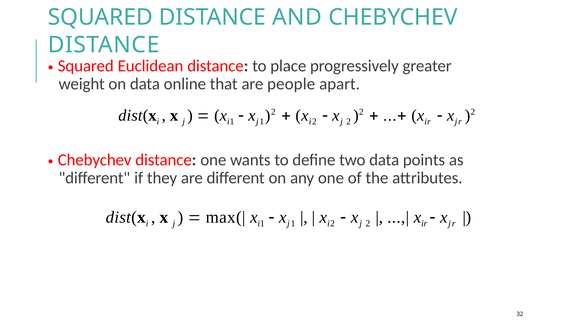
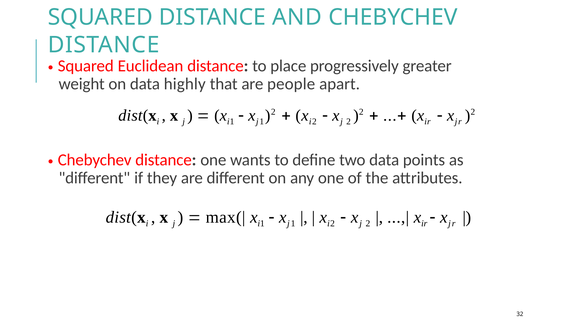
online: online -> highly (185, 84)
